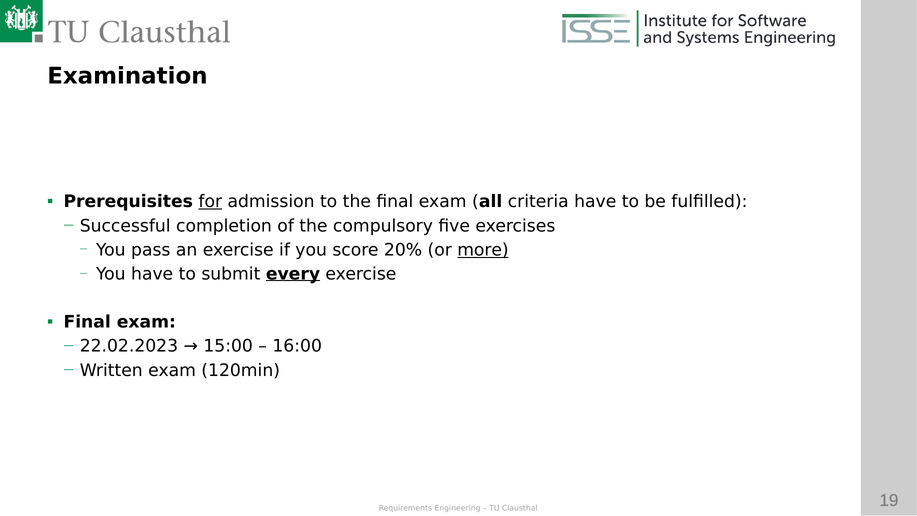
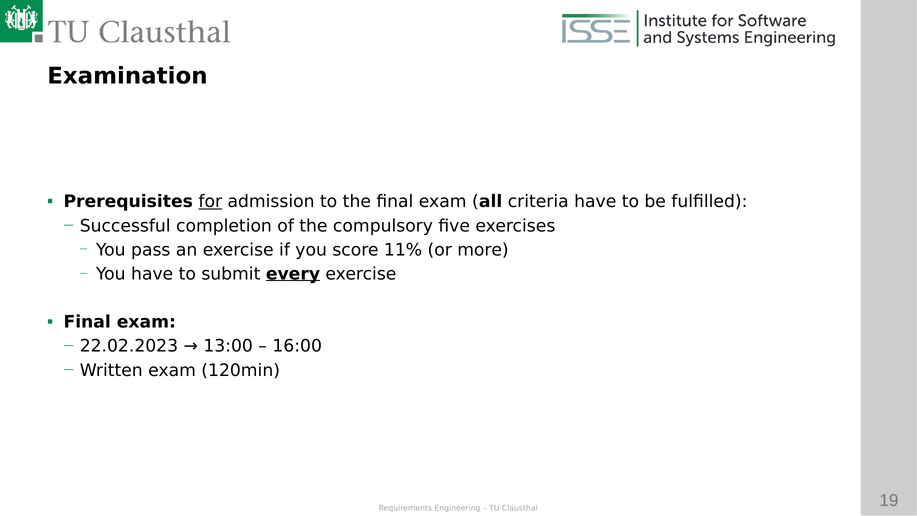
20%: 20% -> 11% (403, 250)
more underline: present -> none (483, 250)
15:00: 15:00 -> 13:00 (228, 346)
